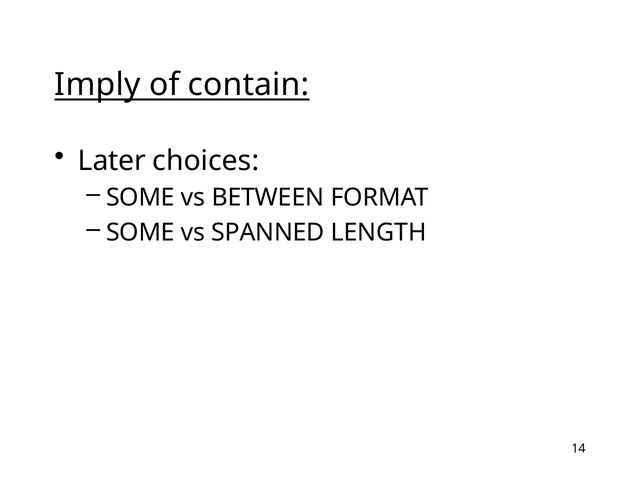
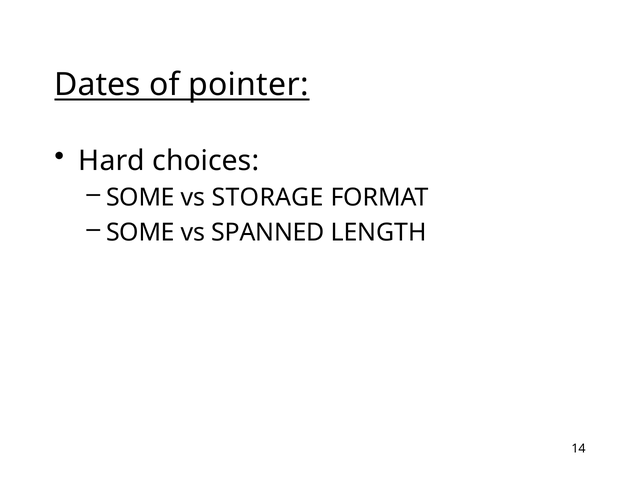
Imply: Imply -> Dates (98, 85)
contain: contain -> pointer (248, 85)
Later: Later -> Hard (112, 161)
BETWEEN: BETWEEN -> STORAGE (268, 198)
